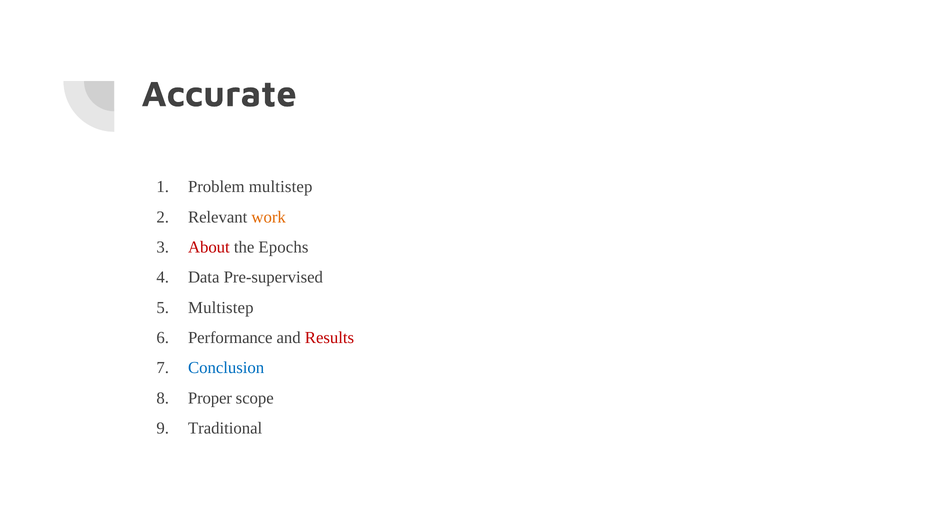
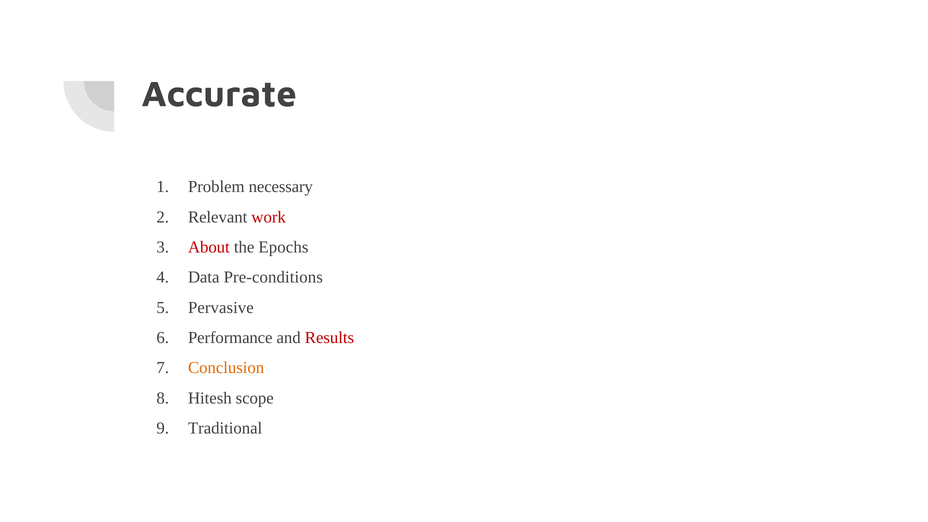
Problem multistep: multistep -> necessary (281, 187)
work colour: orange -> red (269, 217)
Pre-supervised: Pre-supervised -> Pre-conditions (273, 277)
Multistep: Multistep -> Pervasive (221, 308)
Conclusion colour: blue -> orange (226, 368)
Proper: Proper -> Hitesh (210, 398)
